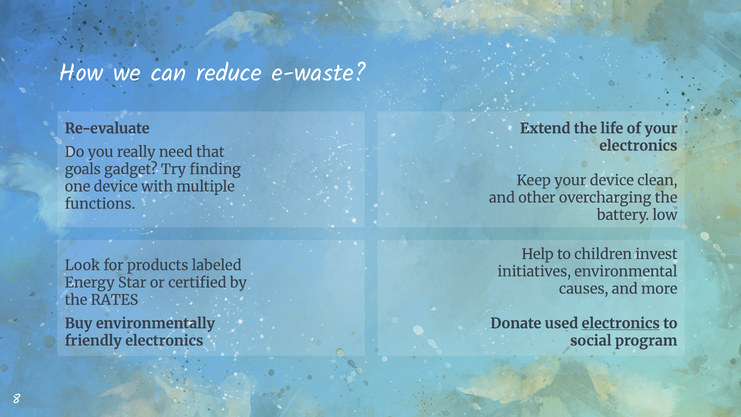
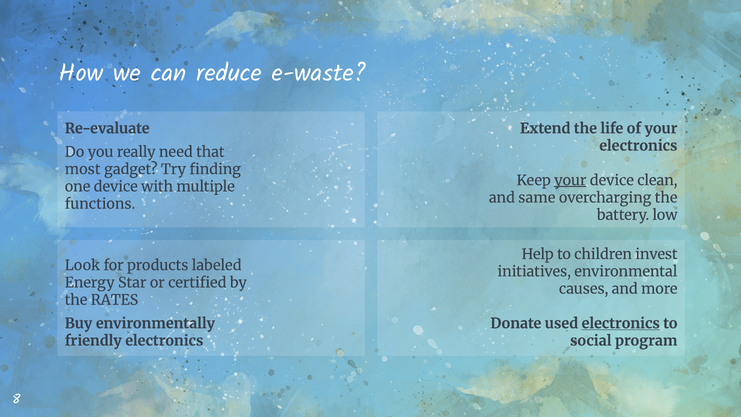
goals: goals -> most (83, 169)
your underline: none -> present (570, 180)
other: other -> same (537, 198)
